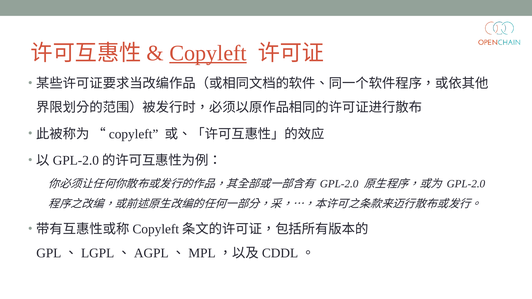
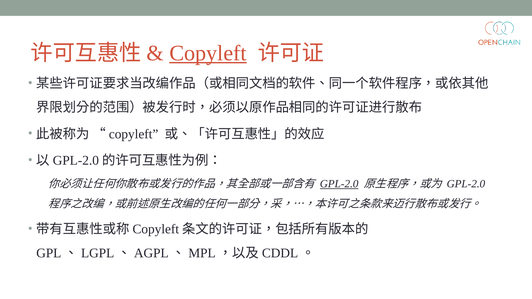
GPL-2.0 underline: none -> present (339, 184)
